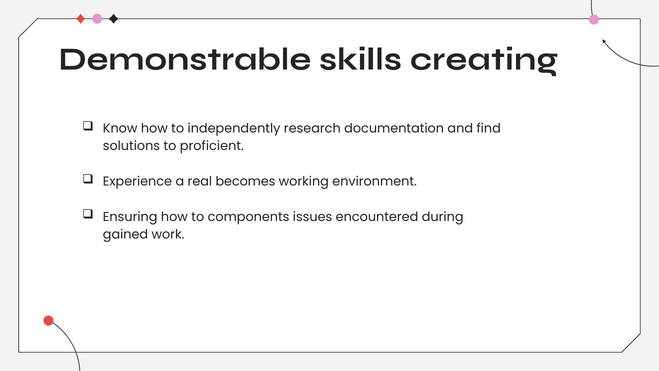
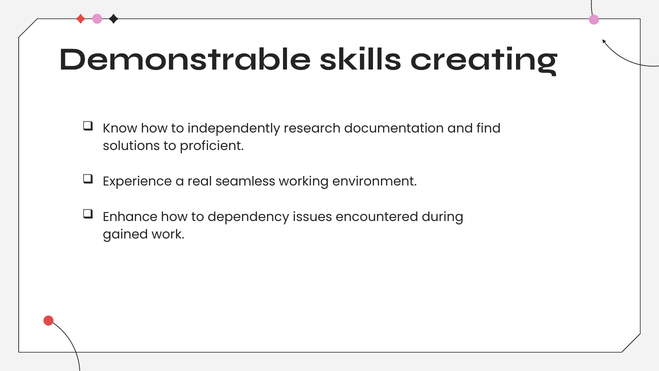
becomes: becomes -> seamless (245, 181)
Ensuring: Ensuring -> Enhance (130, 217)
components: components -> dependency (249, 217)
